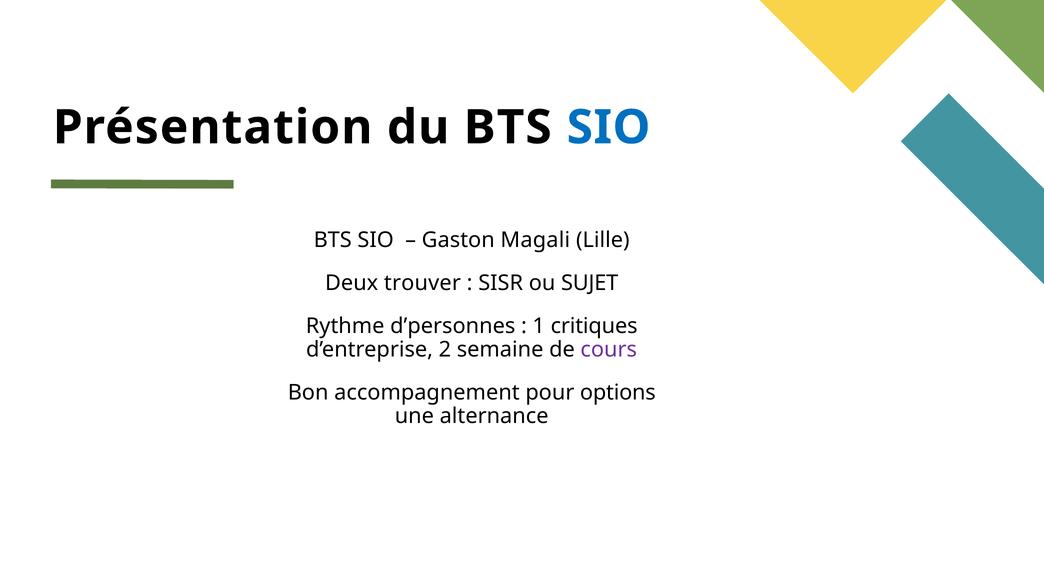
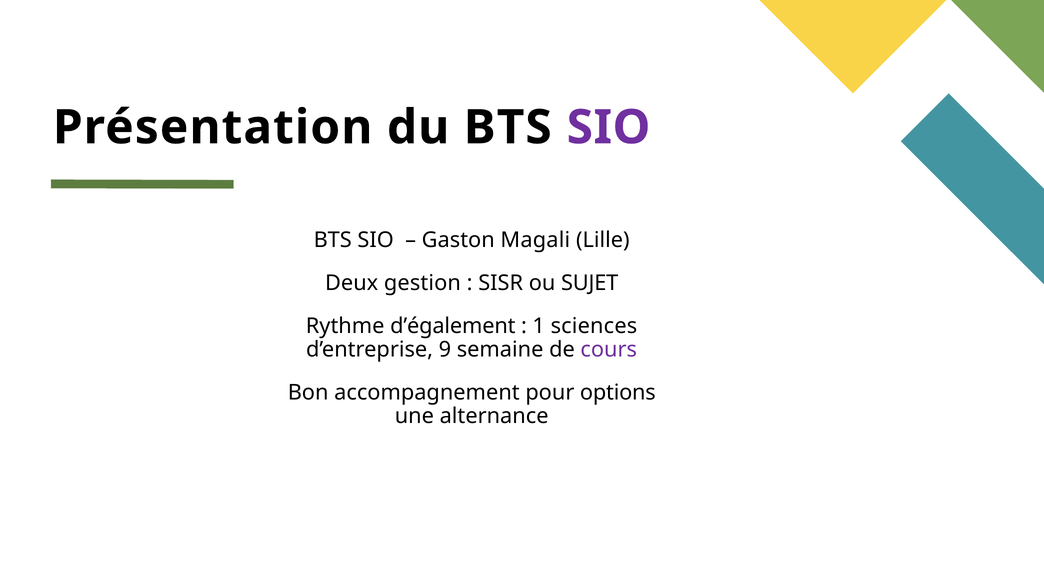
SIO colour: blue -> purple (609, 128)
trouver: trouver -> gestion (422, 283)
d’personnes: d’personnes -> d’également (453, 326)
critiques: critiques -> sciences (594, 326)
2: 2 -> 9 (445, 350)
